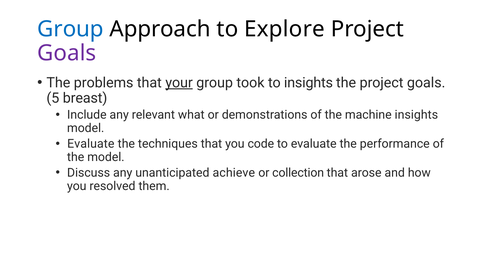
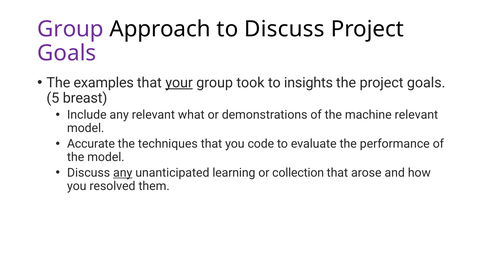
Group colour: blue -> purple (70, 29)
to Explore: Explore -> Discuss (284, 29)
problems: problems -> examples (104, 83)
machine insights: insights -> relevant (416, 115)
Evaluate: Evaluate -> Accurate (91, 144)
any underline: none -> present (123, 173)
achieve: achieve -> learning (234, 173)
